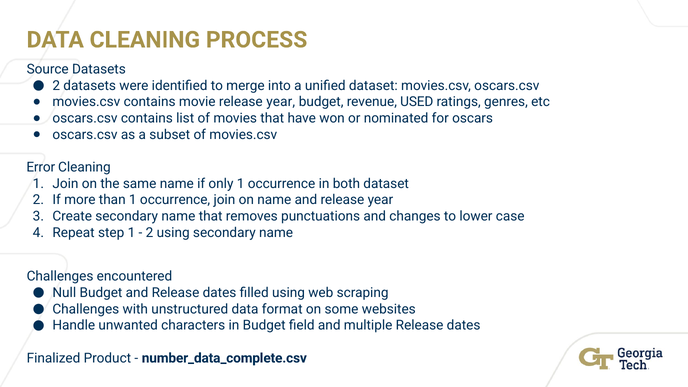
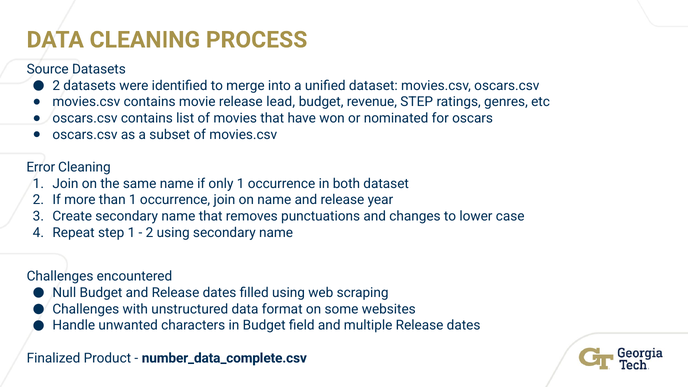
movie release year: year -> lead (281, 102)
revenue USED: USED -> STEP (417, 102)
